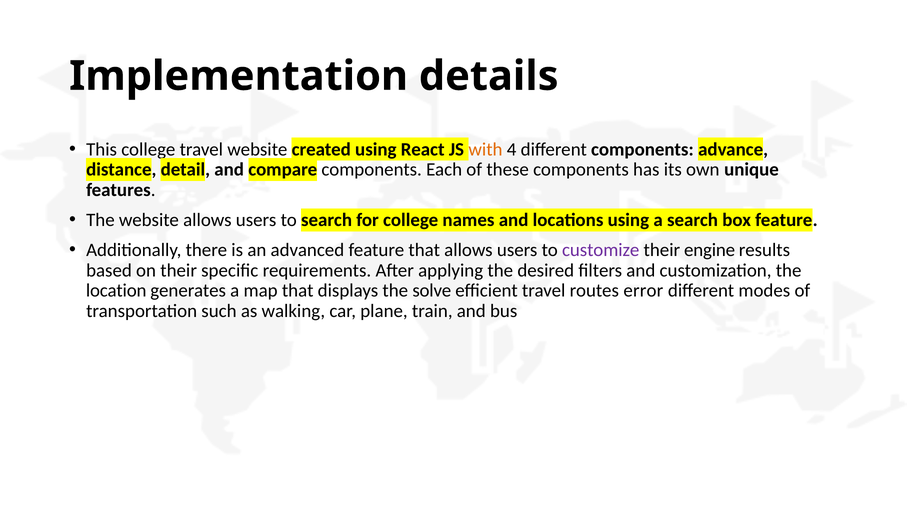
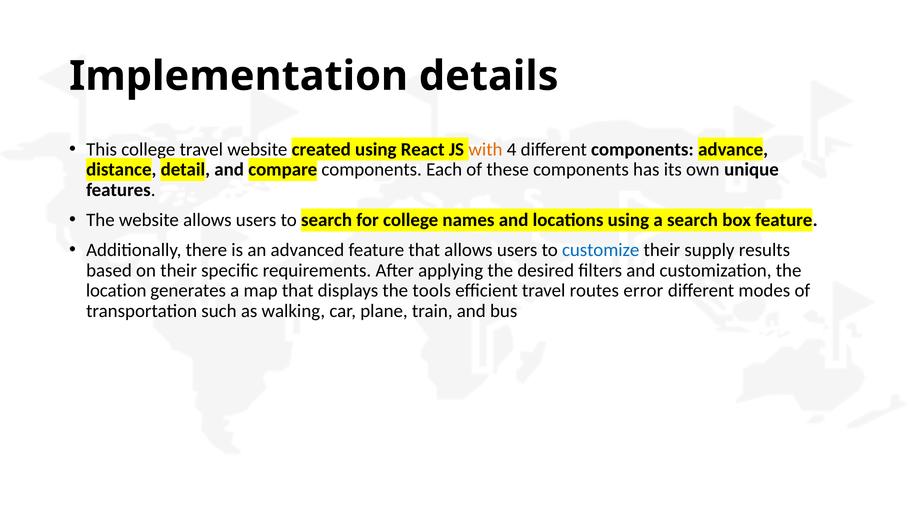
customize colour: purple -> blue (601, 250)
engine: engine -> supply (709, 250)
solve: solve -> tools (432, 291)
